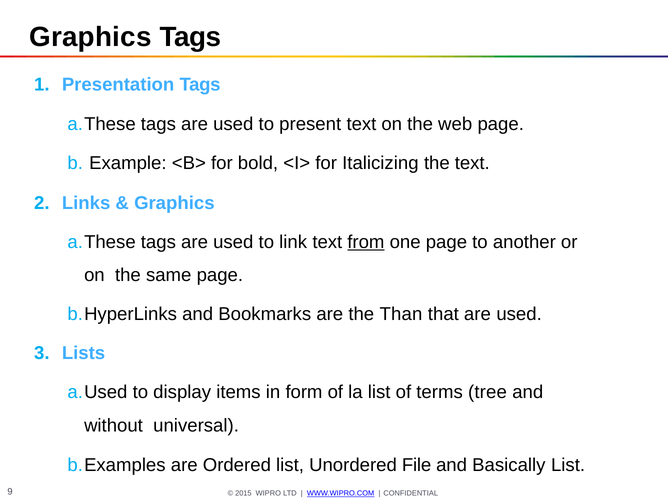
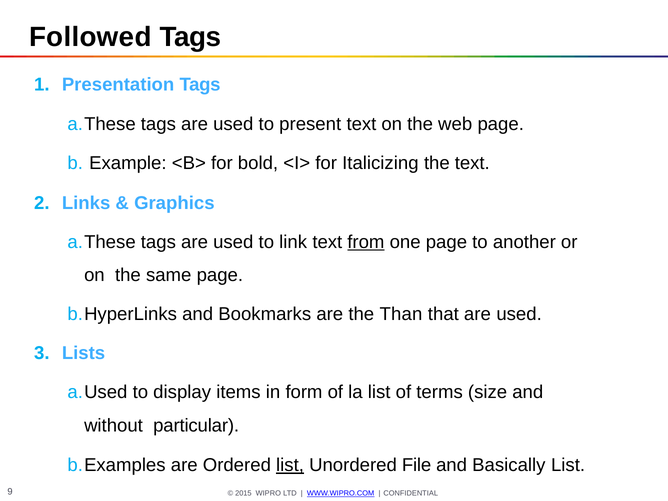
Graphics: Graphics -> Followed (90, 37)
tree: tree -> size (488, 392)
universal: universal -> particular (196, 426)
list underline: none -> present (290, 465)
